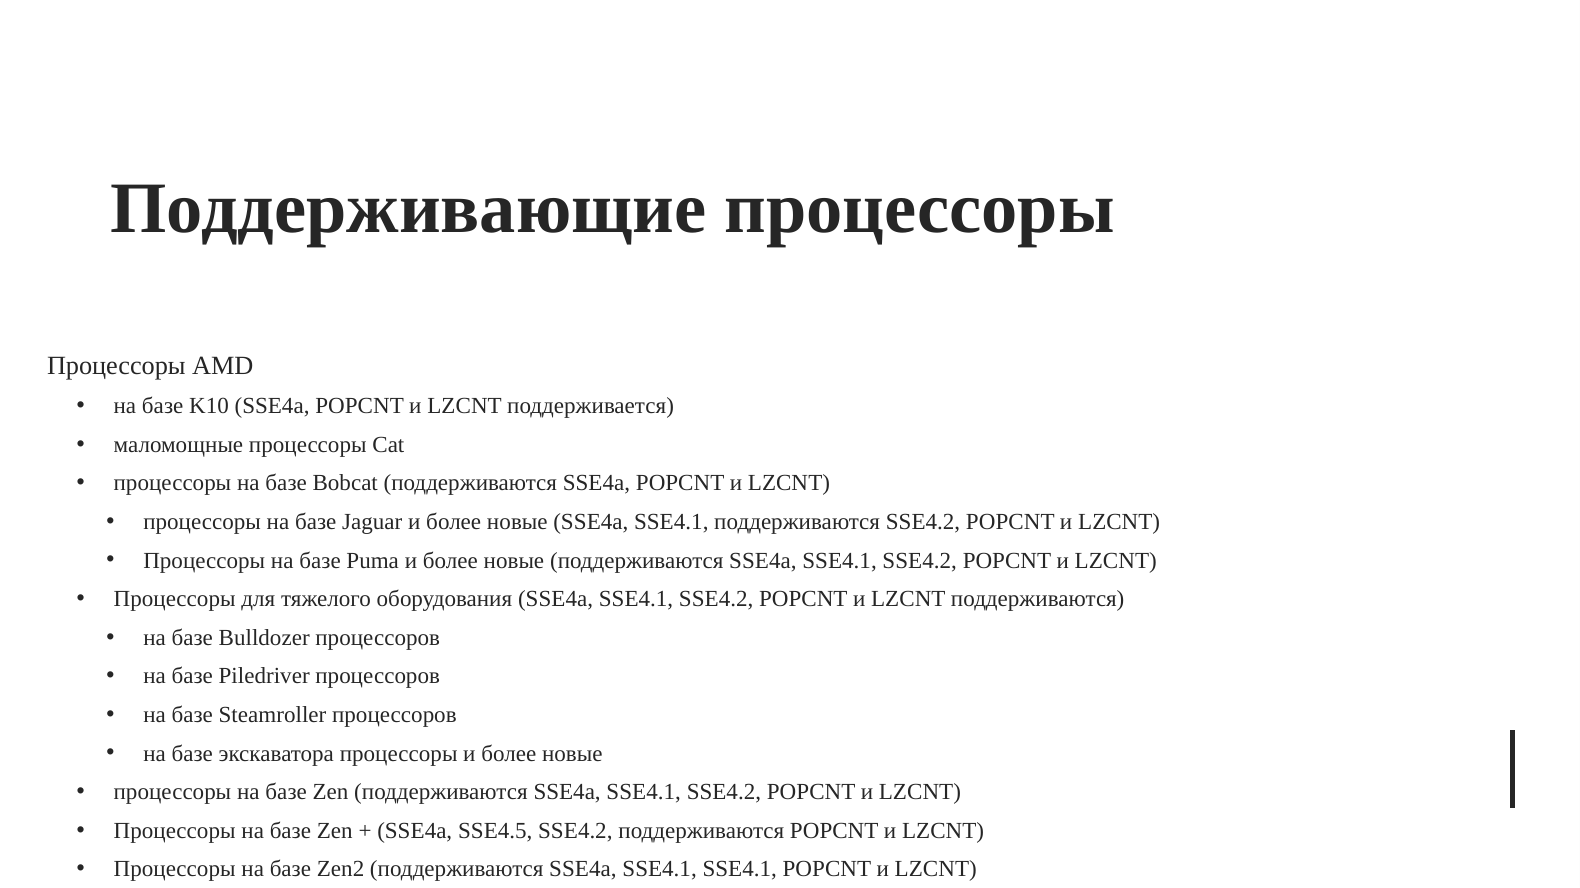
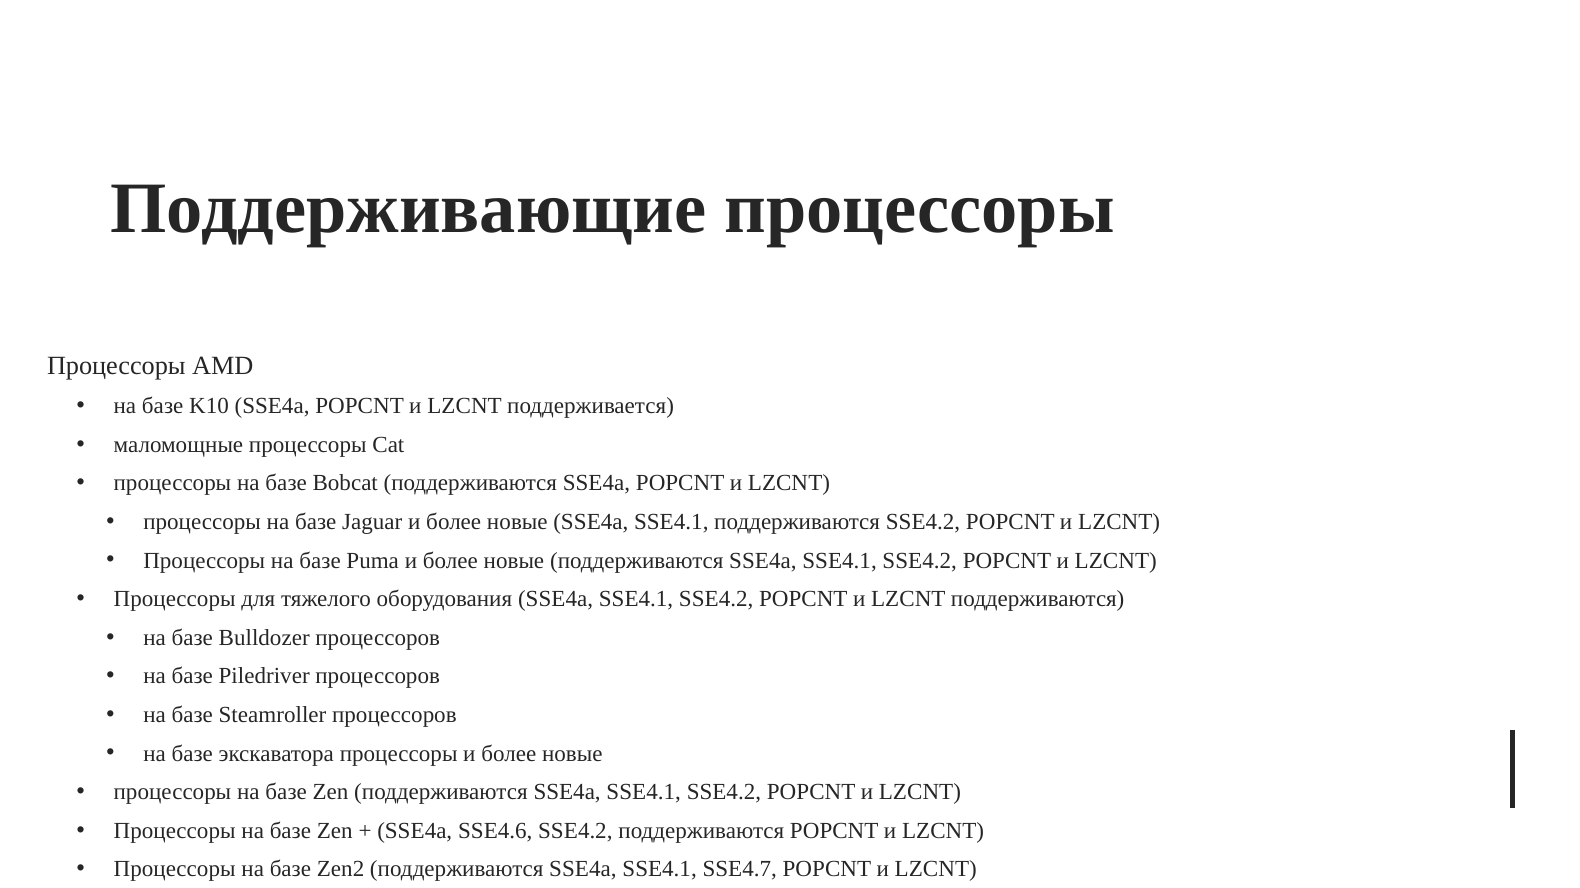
SSE4.5: SSE4.5 -> SSE4.6 (495, 831)
SSE4.1 SSE4.1: SSE4.1 -> SSE4.7 (740, 870)
